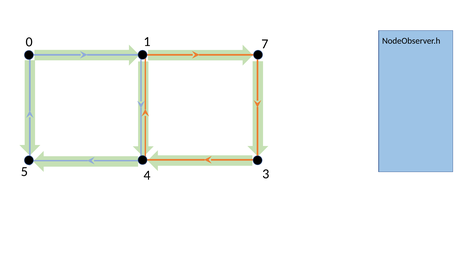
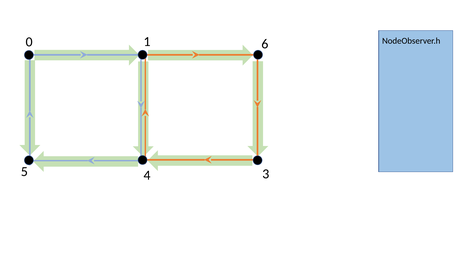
7: 7 -> 6 (265, 44)
